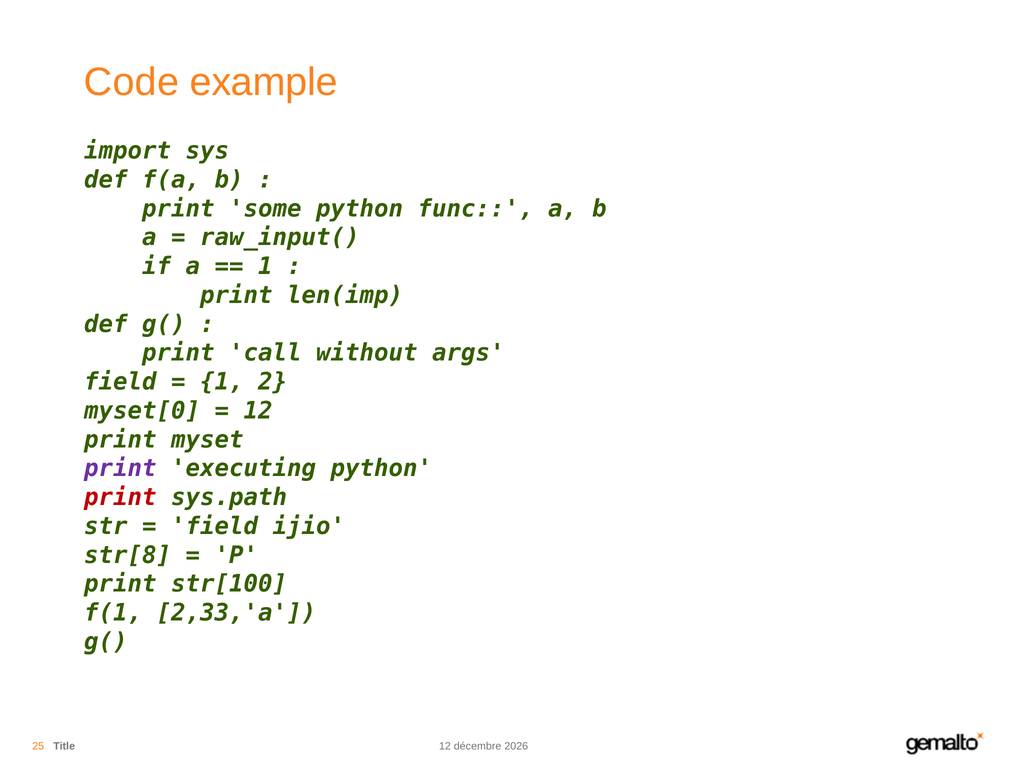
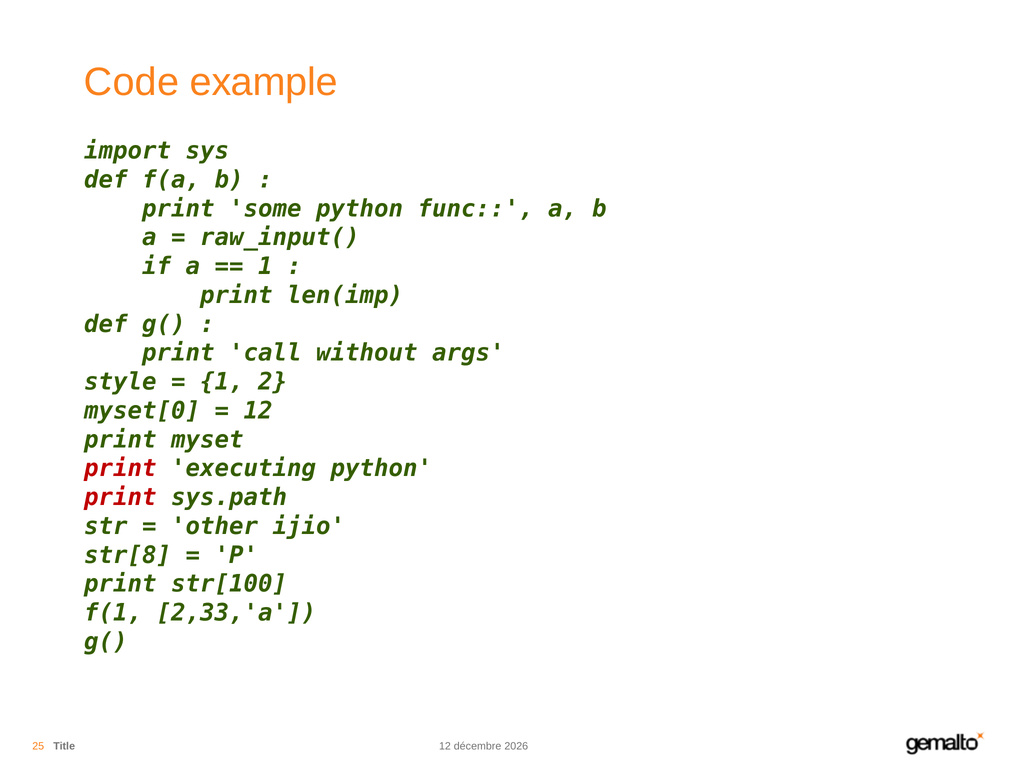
field: field -> style (120, 382)
print colour: purple -> red (120, 469)
field: field -> other (215, 526)
